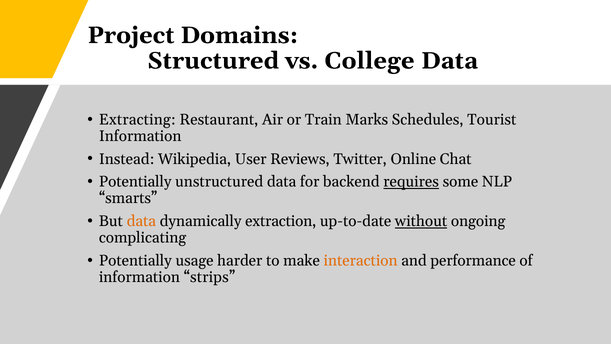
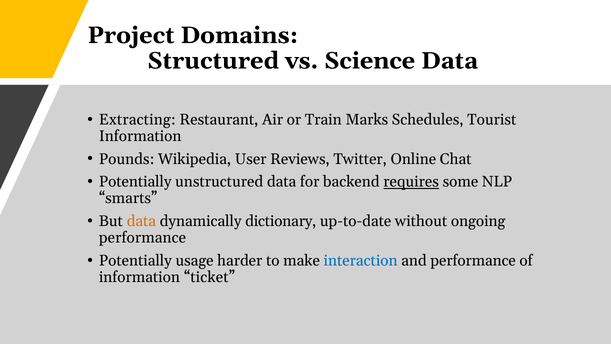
College: College -> Science (370, 61)
Instead: Instead -> Pounds (127, 159)
extraction: extraction -> dictionary (281, 221)
without underline: present -> none (421, 221)
complicating: complicating -> performance (143, 238)
interaction colour: orange -> blue (361, 260)
strips: strips -> ticket (209, 277)
